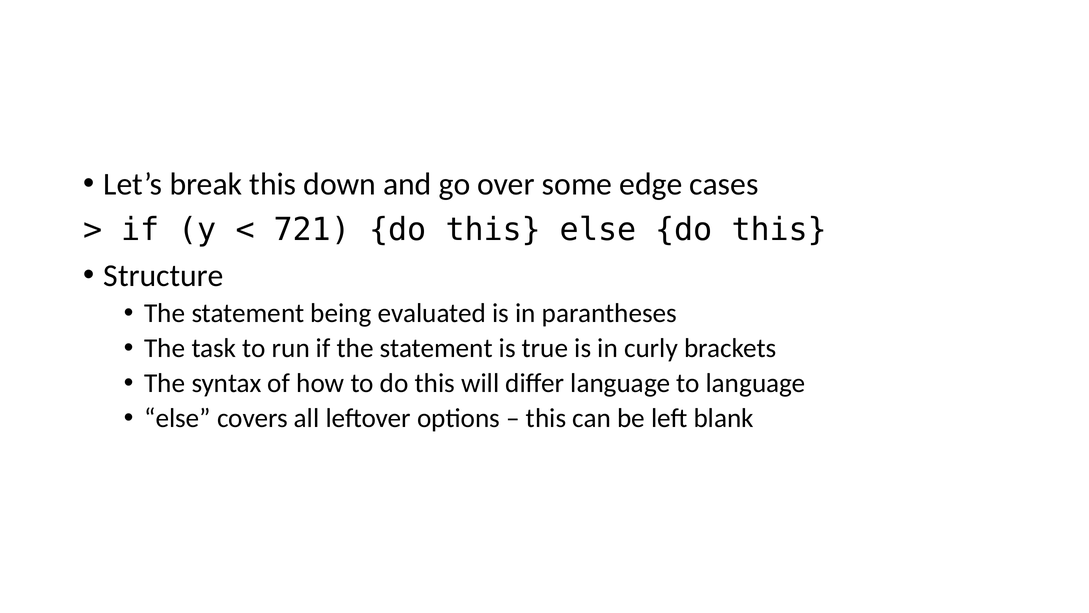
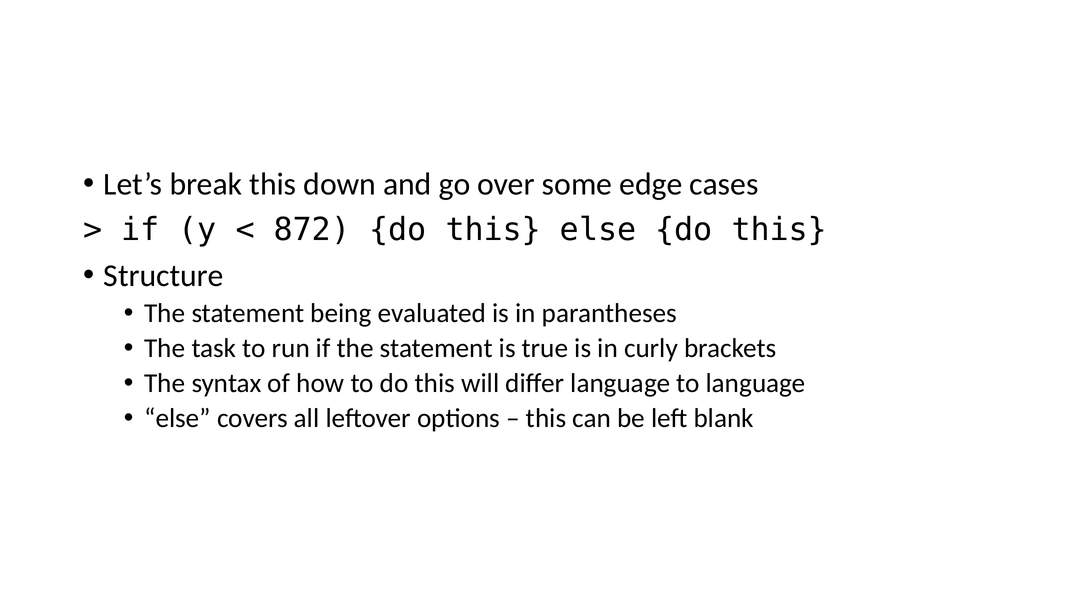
721: 721 -> 872 (312, 230)
